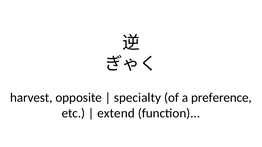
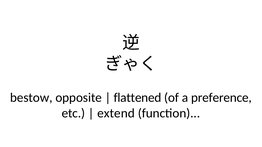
harvest: harvest -> bestow (31, 98)
specialty: specialty -> flattened (138, 98)
